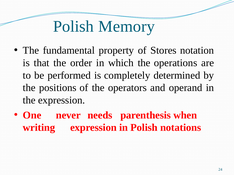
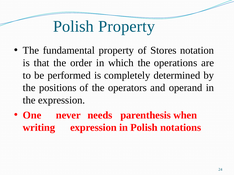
Polish Memory: Memory -> Property (127, 26)
